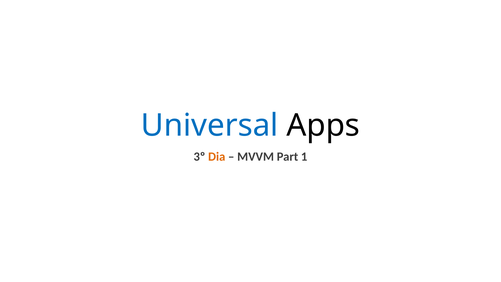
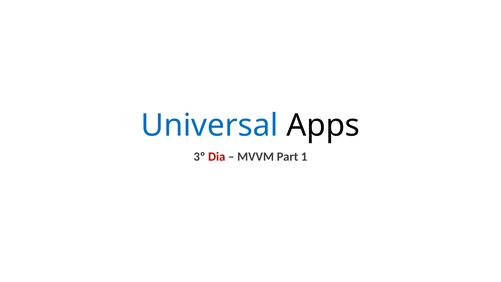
Dia colour: orange -> red (217, 157)
